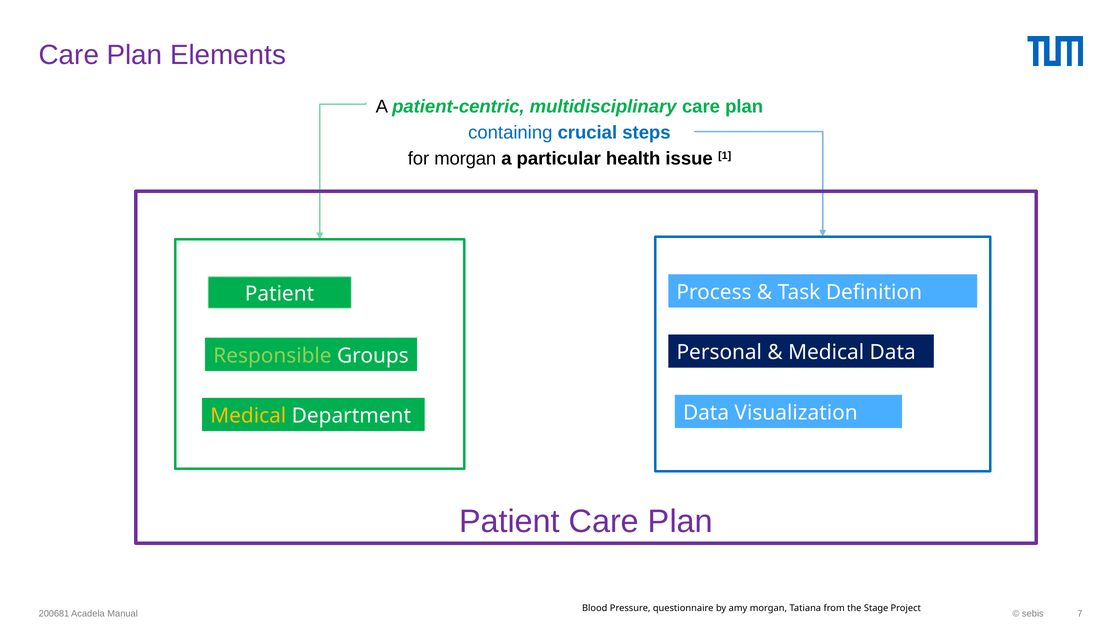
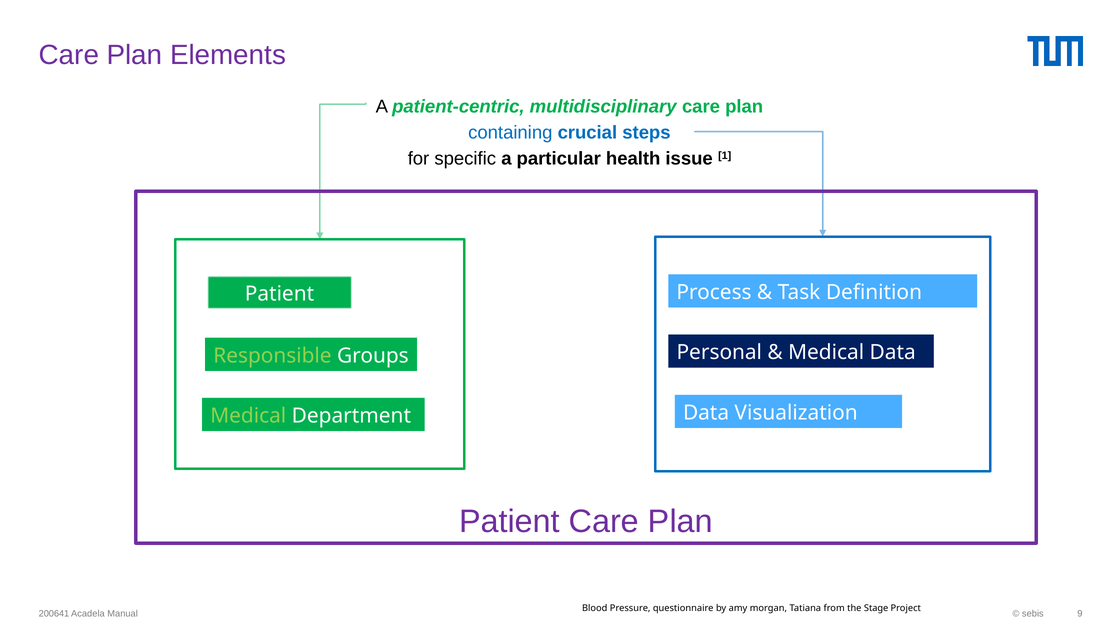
for morgan: morgan -> specific (465, 159)
Medical colour: yellow -> light green (248, 416)
200681: 200681 -> 200641 (54, 614)
7: 7 -> 9 (1080, 614)
